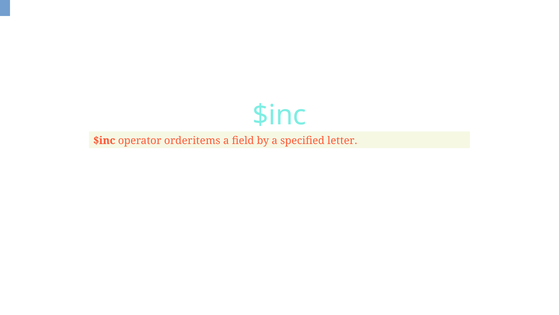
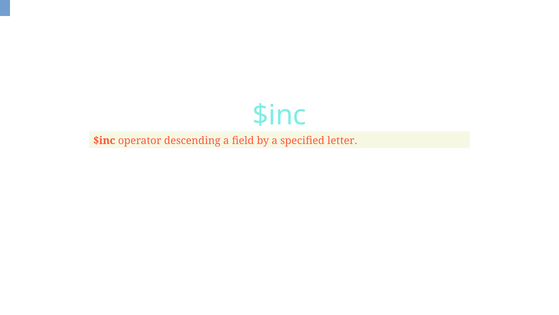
orderitems: orderitems -> descending (192, 140)
